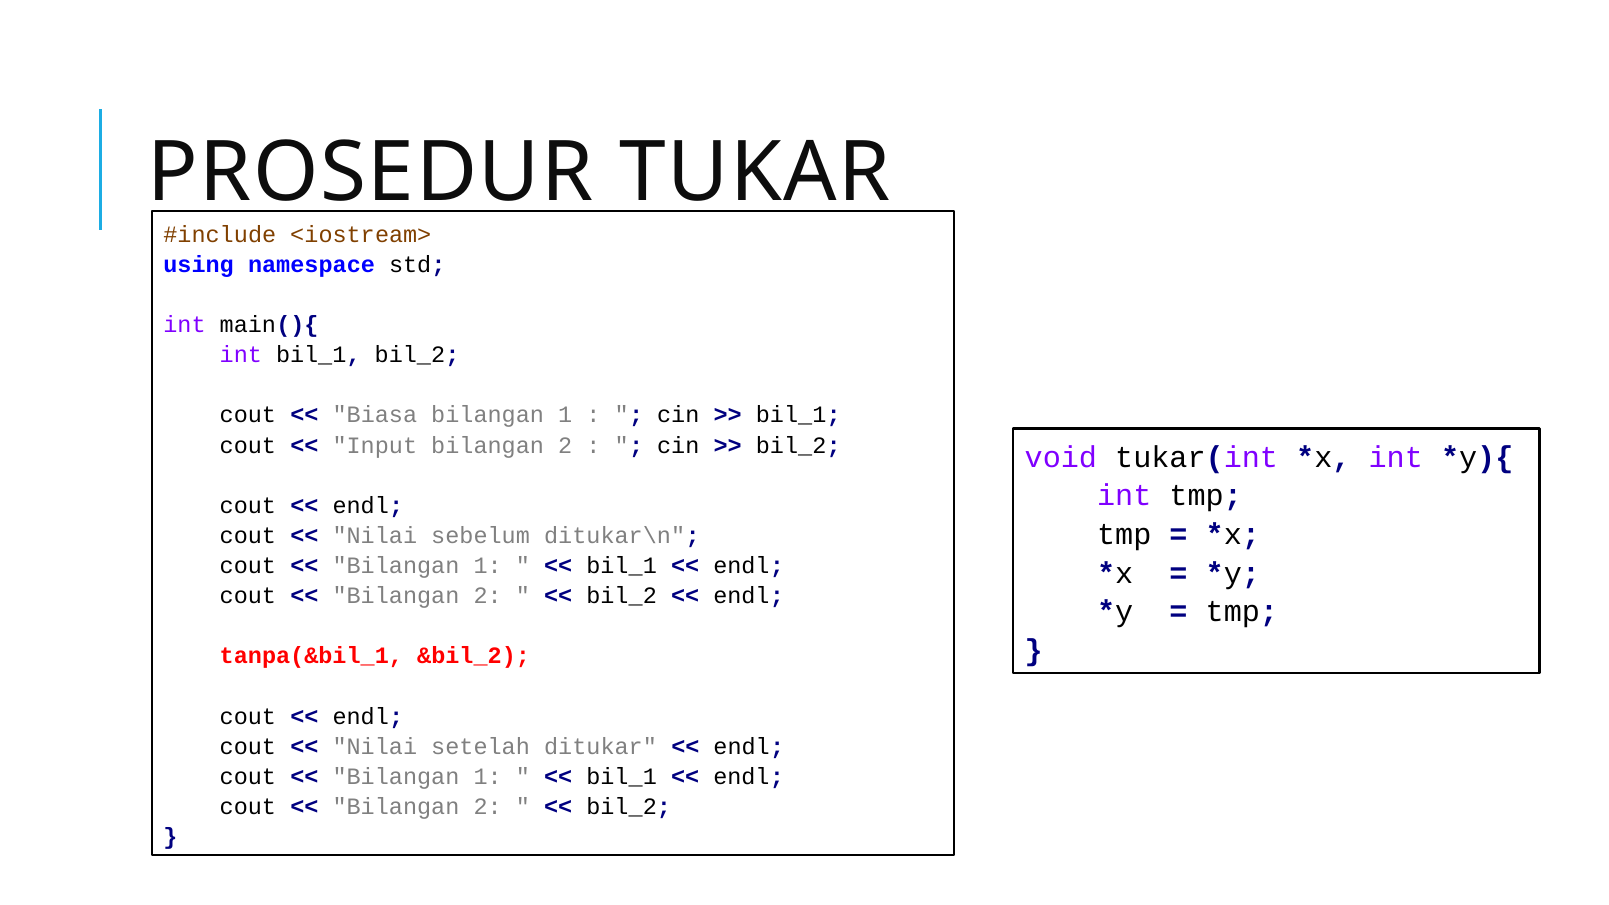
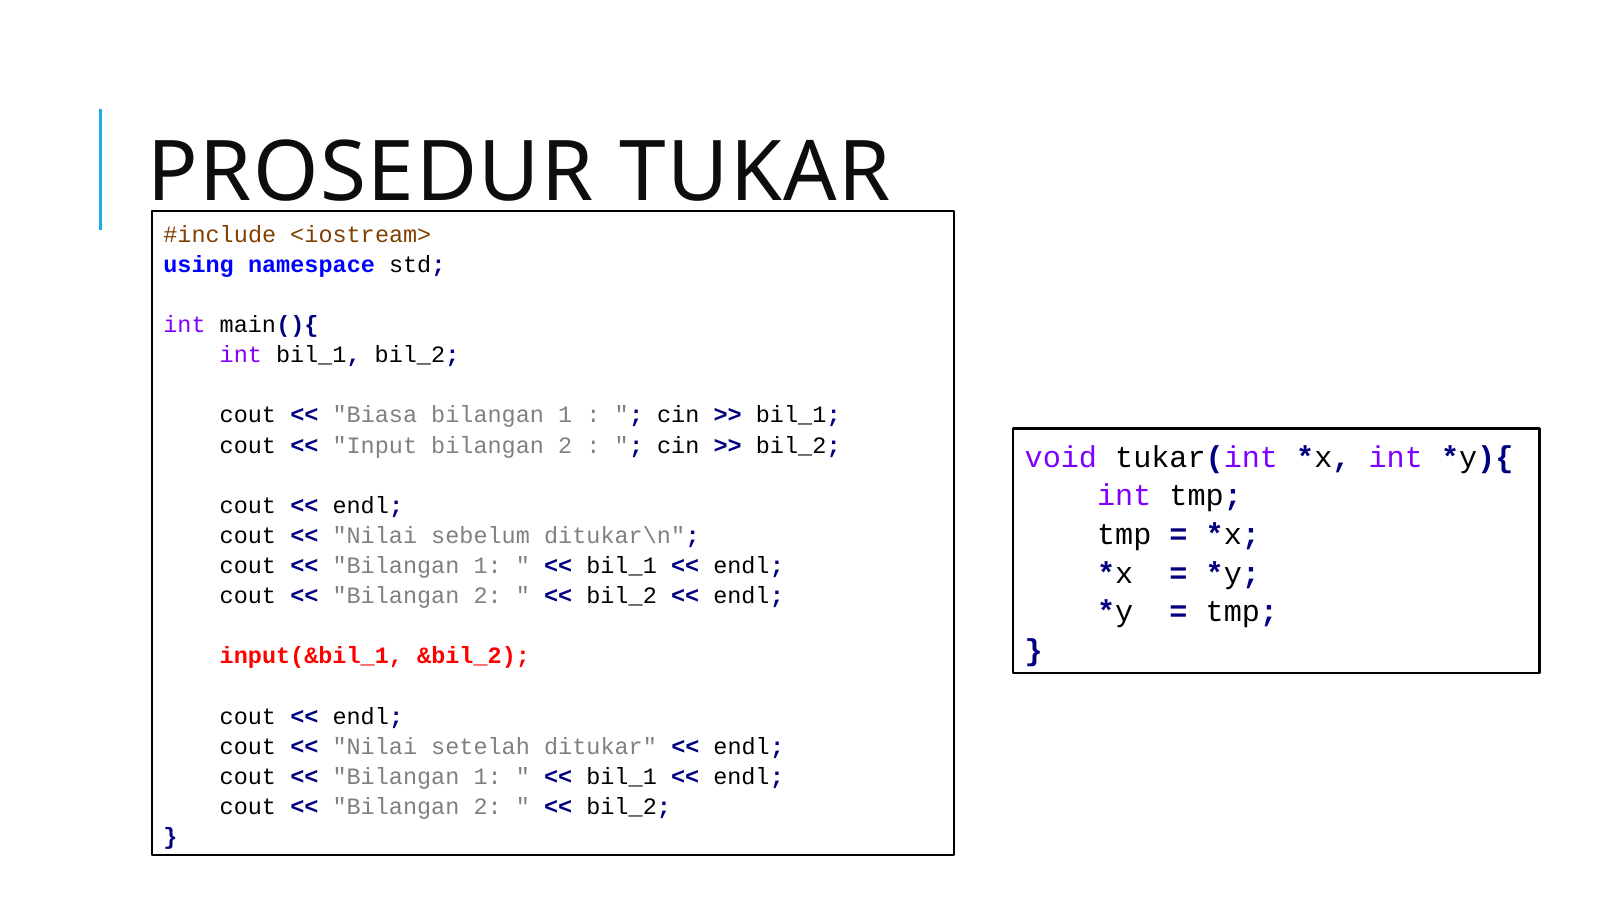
tanpa(&bil_1: tanpa(&bil_1 -> input(&bil_1 (311, 656)
